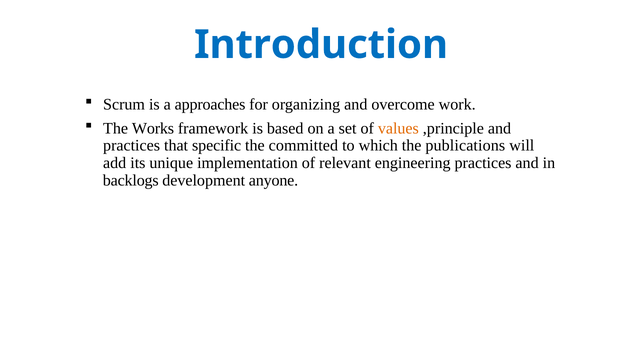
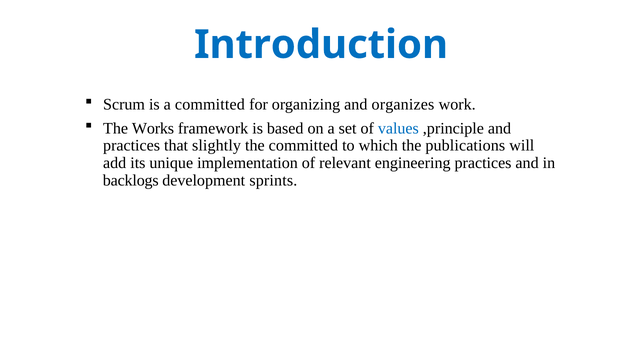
a approaches: approaches -> committed (210, 104)
overcome: overcome -> organizes (403, 104)
values colour: orange -> blue (398, 128)
specific: specific -> slightly (217, 146)
anyone: anyone -> sprints (273, 180)
